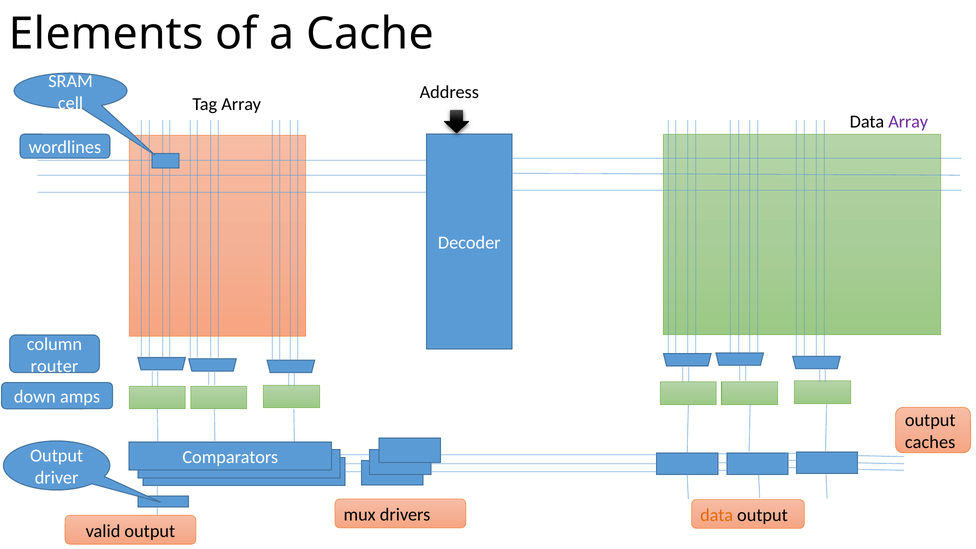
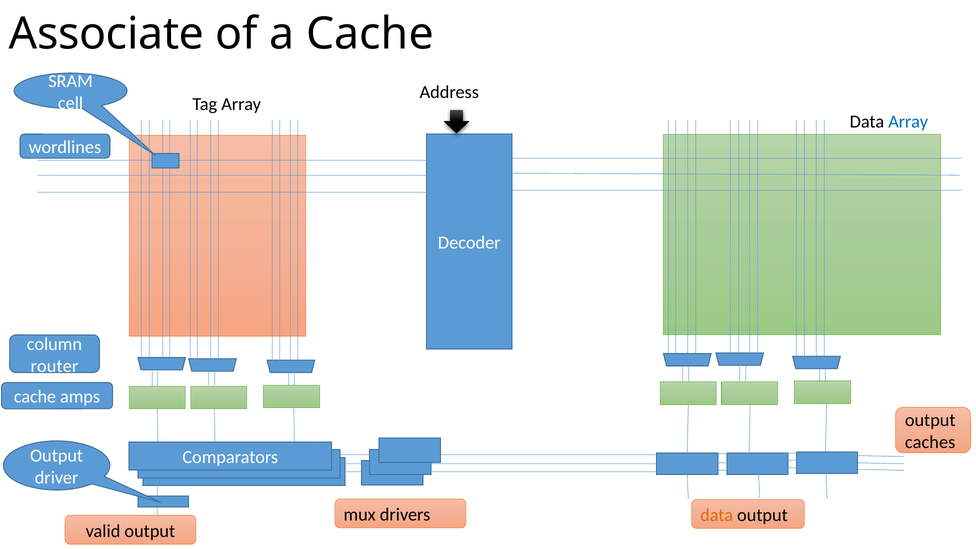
Elements: Elements -> Associate (106, 34)
Array colour: purple -> blue (908, 122)
down: down -> cache (35, 397)
